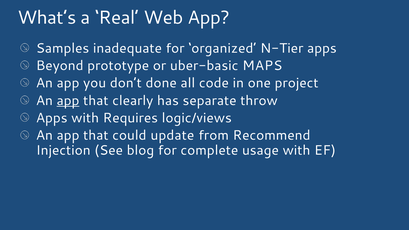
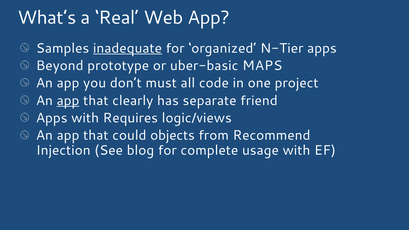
inadequate underline: none -> present (127, 48)
done: done -> must (161, 83)
throw: throw -> friend (259, 101)
update: update -> objects (173, 136)
